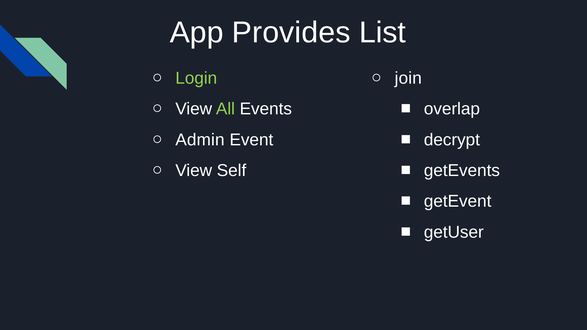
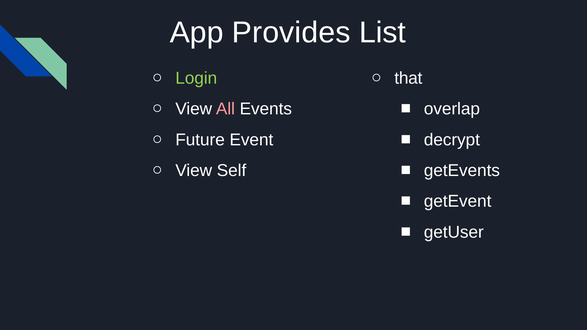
join: join -> that (408, 78)
All colour: light green -> pink (225, 109)
Admin: Admin -> Future (200, 140)
